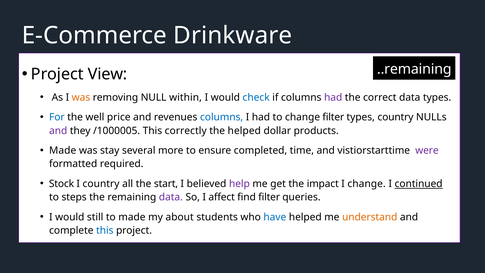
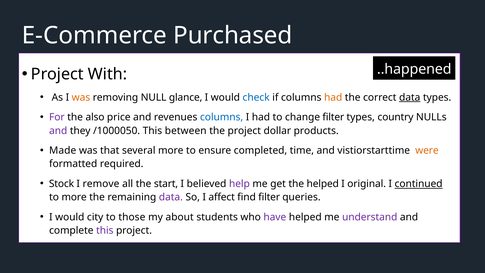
Drinkware: Drinkware -> Purchased (233, 35)
..remaining: ..remaining -> ..happened (414, 69)
View: View -> With (108, 74)
within: within -> glance (186, 97)
had colour: purple -> orange (333, 97)
data underline: none -> present (410, 97)
For colour: blue -> purple (57, 117)
well: well -> also (95, 117)
/1000005: /1000005 -> /1000050 (117, 131)
correctly: correctly -> between (186, 131)
the helped: helped -> project (244, 131)
stay: stay -> that (110, 150)
were colour: purple -> orange (427, 150)
I country: country -> remove (101, 184)
the impact: impact -> helped (323, 184)
I change: change -> original (367, 184)
to steps: steps -> more (74, 197)
still: still -> city (95, 217)
to made: made -> those (132, 217)
have colour: blue -> purple (275, 217)
understand colour: orange -> purple (370, 217)
this colour: blue -> purple (105, 230)
